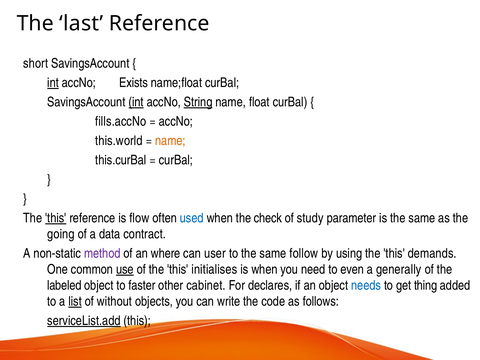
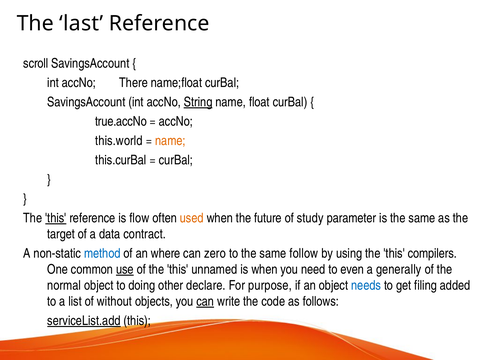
short: short -> scroll (36, 63)
int underline: present -> none (53, 83)
Exists: Exists -> There (134, 83)
int underline: present -> none (136, 102)
fills.accNo: fills.accNo -> true.accNo (121, 121)
used colour: blue -> orange (192, 218)
check: check -> future (268, 218)
going: going -> target (61, 234)
method colour: purple -> blue (102, 253)
user: user -> zero (215, 253)
demands: demands -> compilers (432, 253)
initialises: initialises -> unnamed (214, 269)
labeled: labeled -> normal (64, 285)
faster: faster -> doing (142, 285)
cabinet: cabinet -> declare (206, 285)
declares: declares -> purpose (270, 285)
thing: thing -> filing (426, 285)
list underline: present -> none (75, 301)
can underline: none -> present (205, 301)
